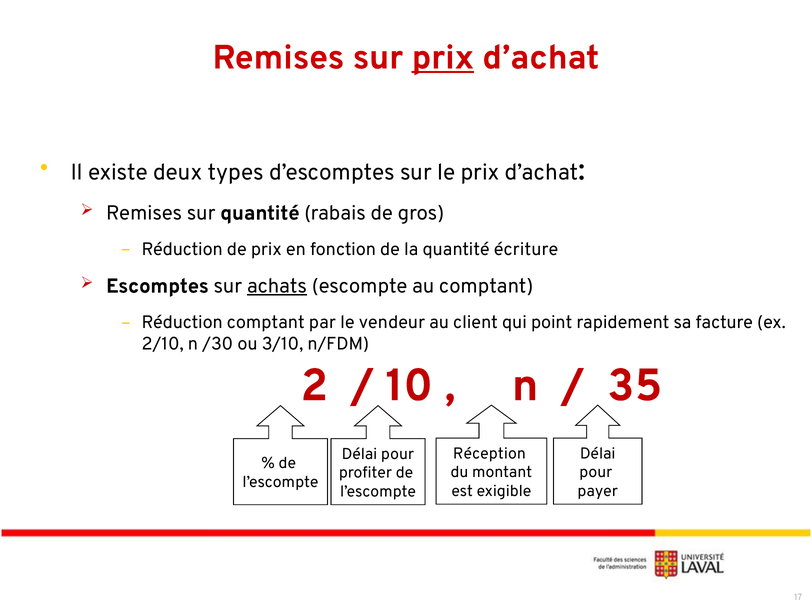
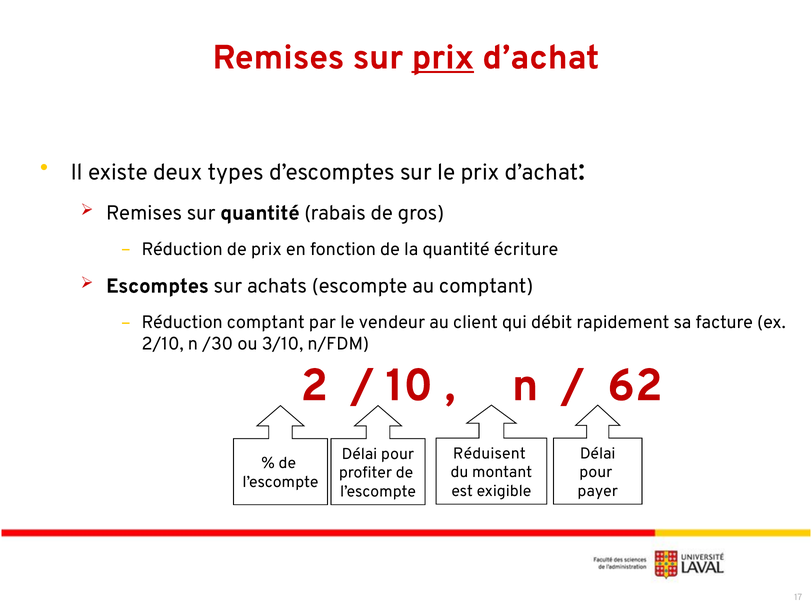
achats underline: present -> none (277, 286)
point: point -> débit (552, 322)
35: 35 -> 62 (635, 385)
Réception: Réception -> Réduisent (489, 453)
